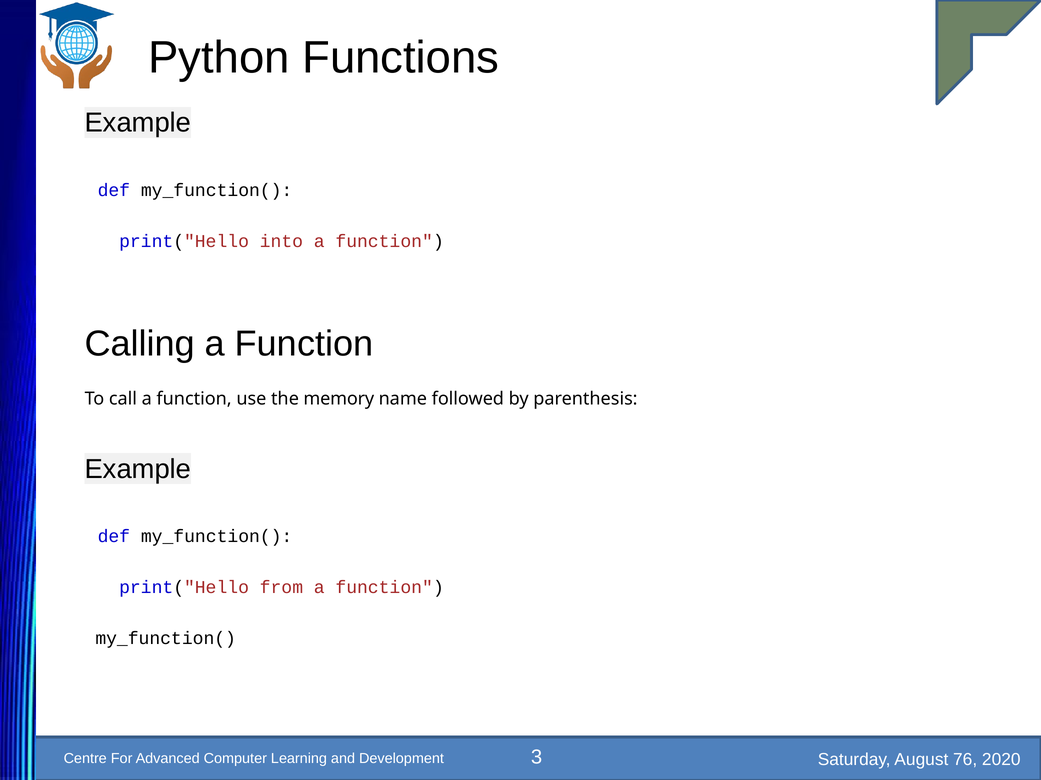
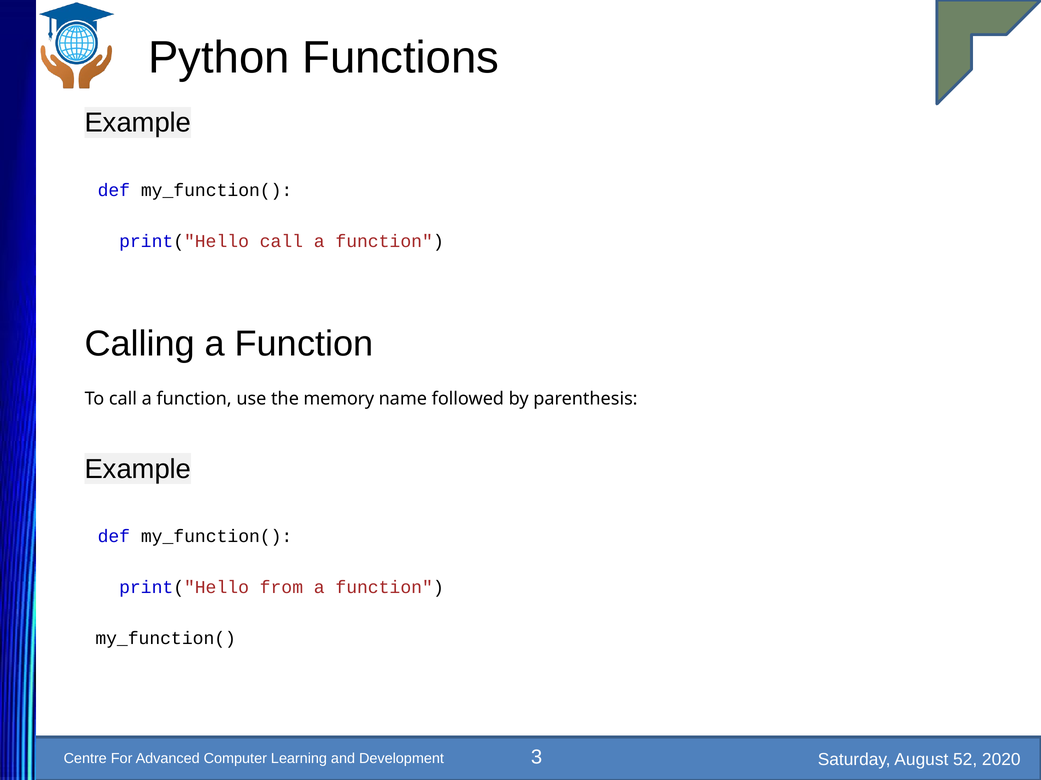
print("Hello into: into -> call (281, 241)
76: 76 -> 52 (965, 760)
